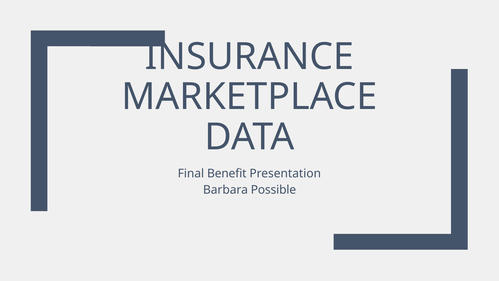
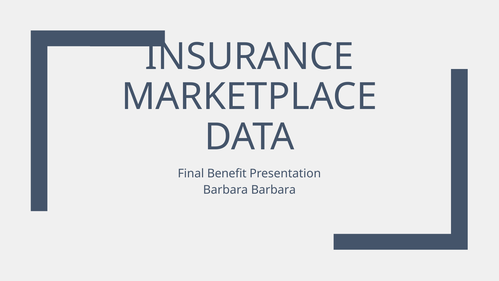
Barbara Possible: Possible -> Barbara (273, 190)
